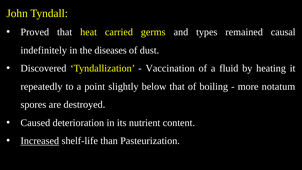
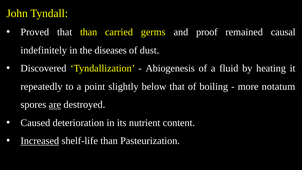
that heat: heat -> than (89, 32)
types: types -> proof (207, 32)
Vaccination: Vaccination -> Abiogenesis (170, 68)
are underline: none -> present (55, 105)
